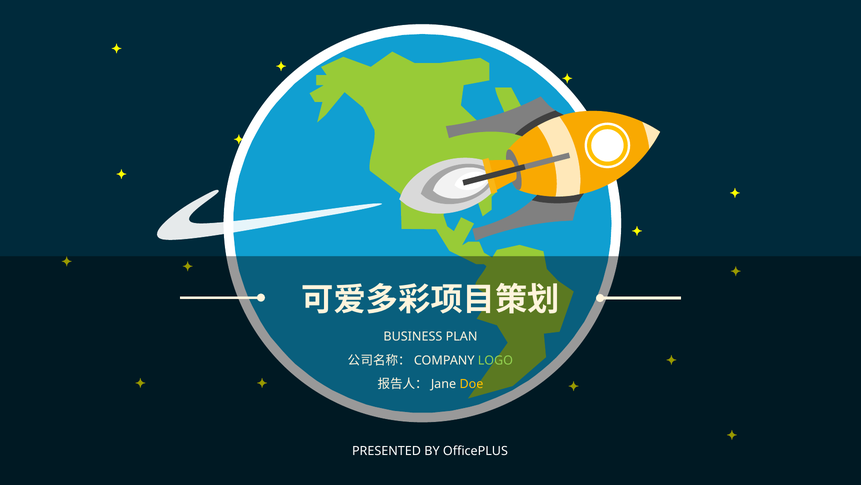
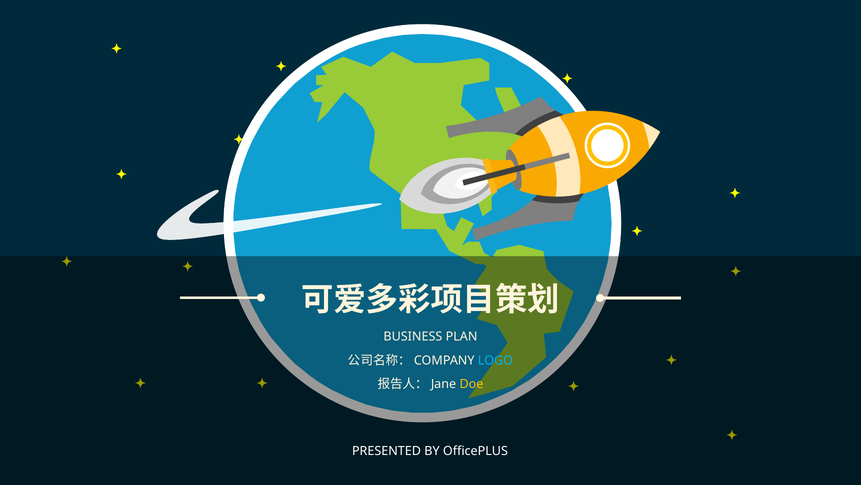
LOGO colour: light green -> light blue (495, 360)
